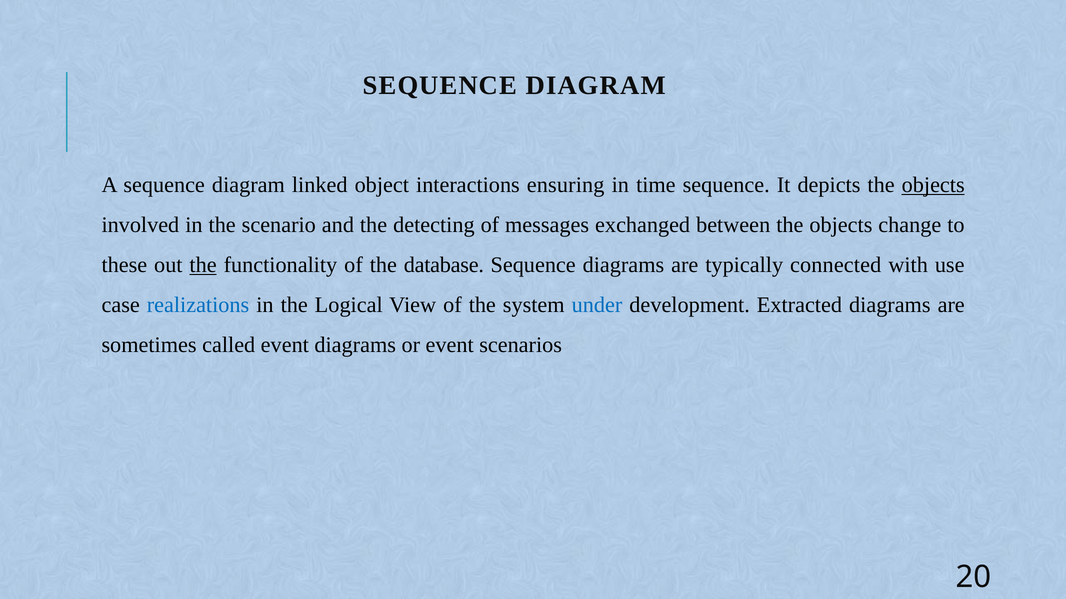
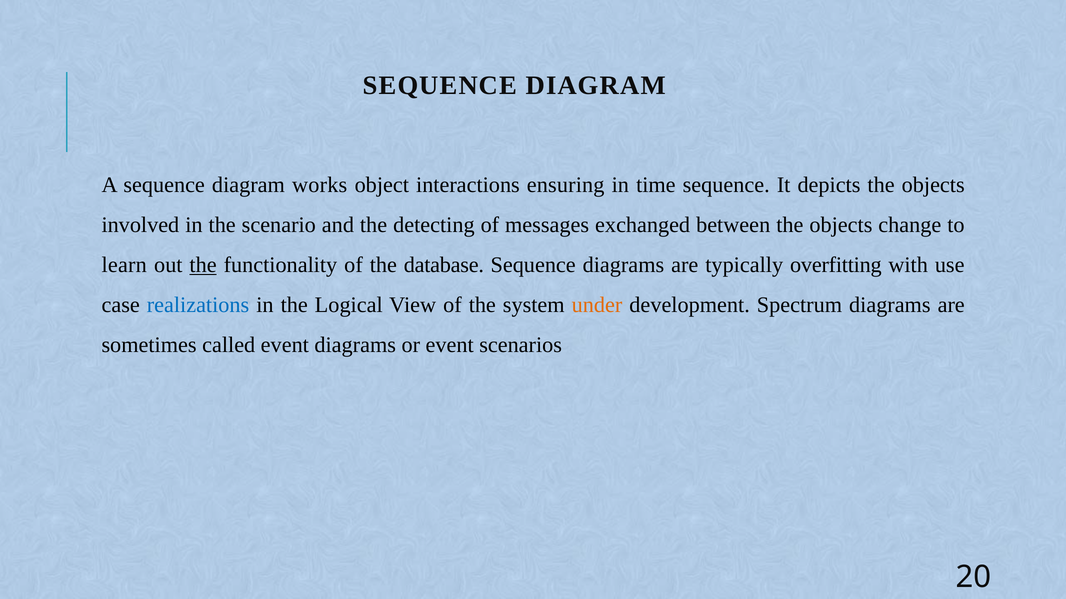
linked: linked -> works (320, 185)
objects underline: present -> none (933, 185)
these: these -> learn (124, 265)
connected: connected -> overfitting (836, 265)
under colour: blue -> orange (597, 305)
Extracted: Extracted -> Spectrum (799, 305)
